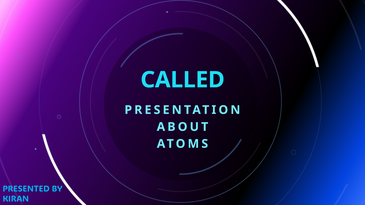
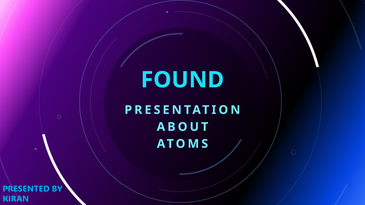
CALLED: CALLED -> FOUND (182, 80)
